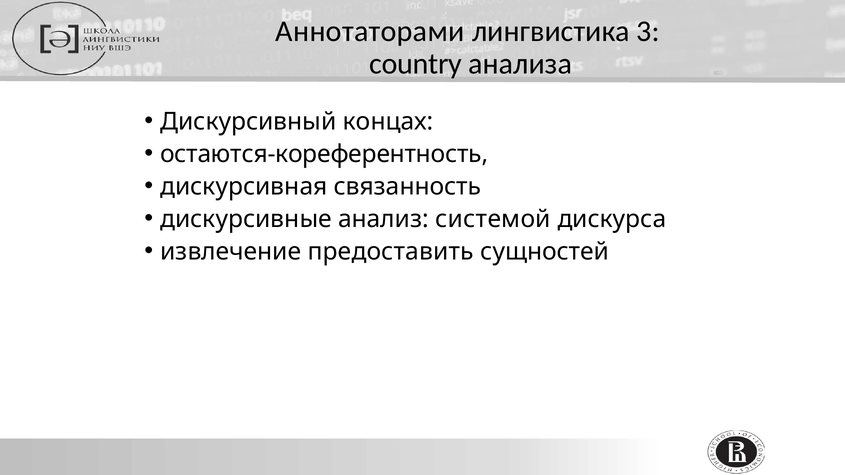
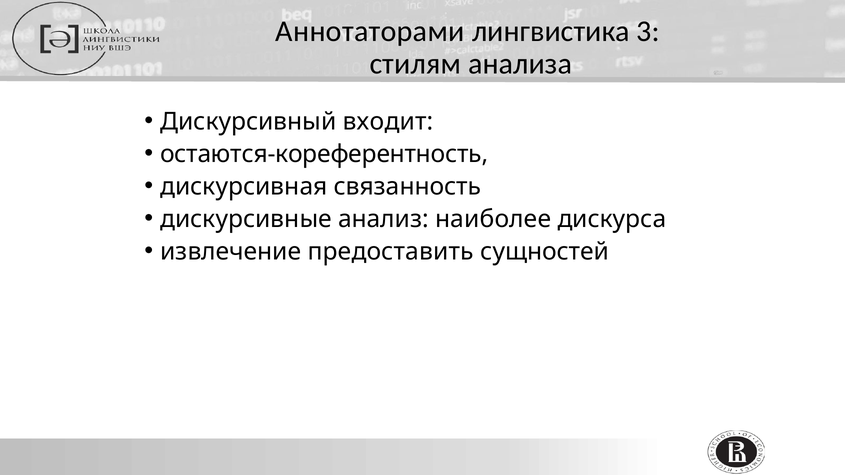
country: country -> стилям (415, 64)
концах: концах -> входит (388, 122)
системой: системой -> наиболее (493, 219)
